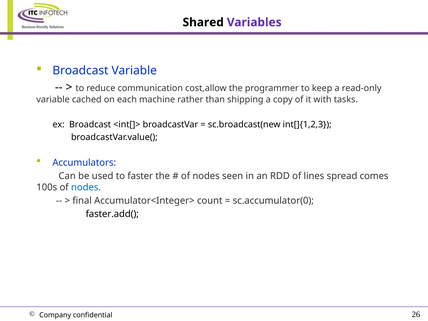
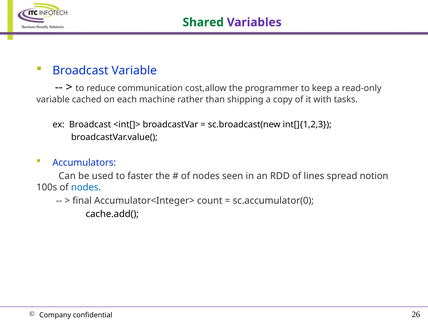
Shared colour: black -> green (203, 22)
comes: comes -> notion (374, 176)
faster.add(: faster.add( -> cache.add( (112, 214)
